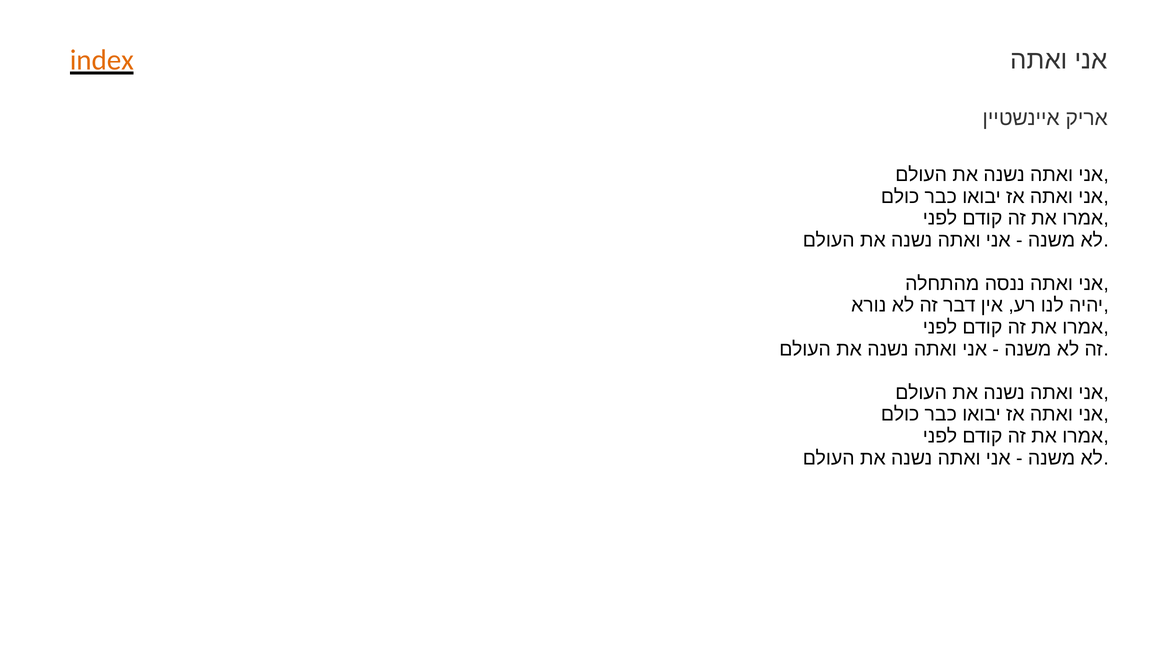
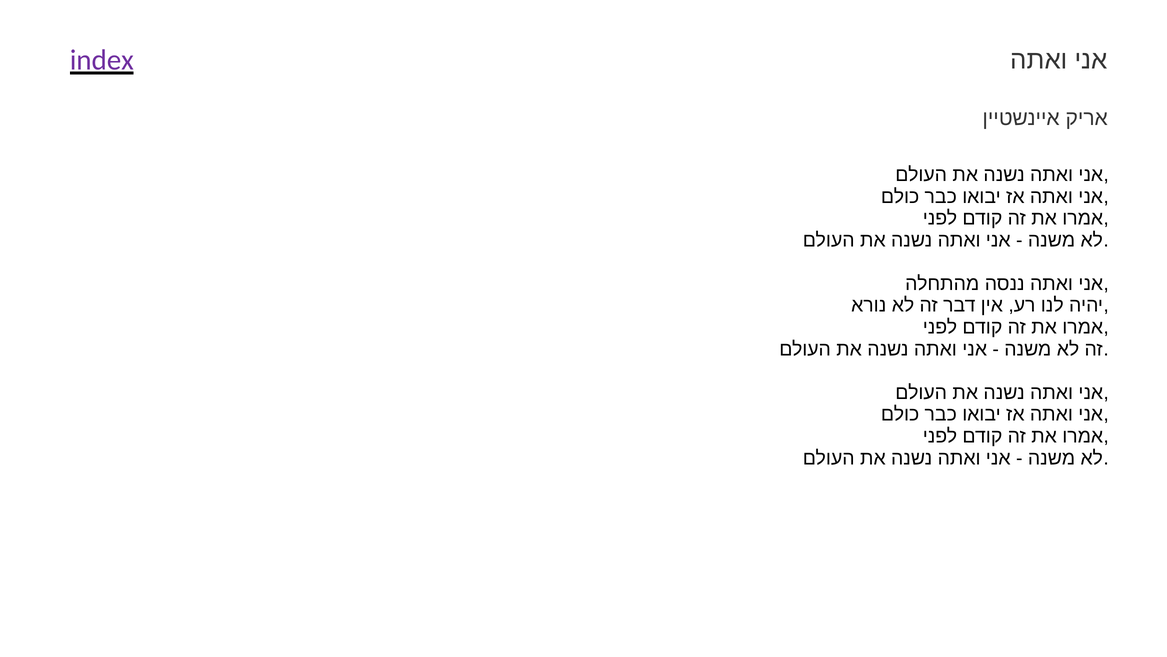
index colour: orange -> purple (102, 60)
